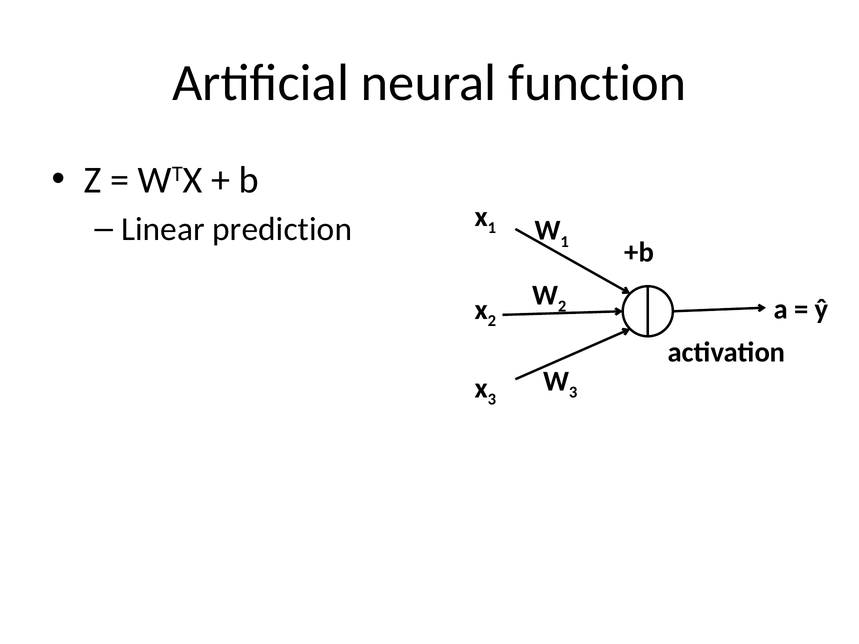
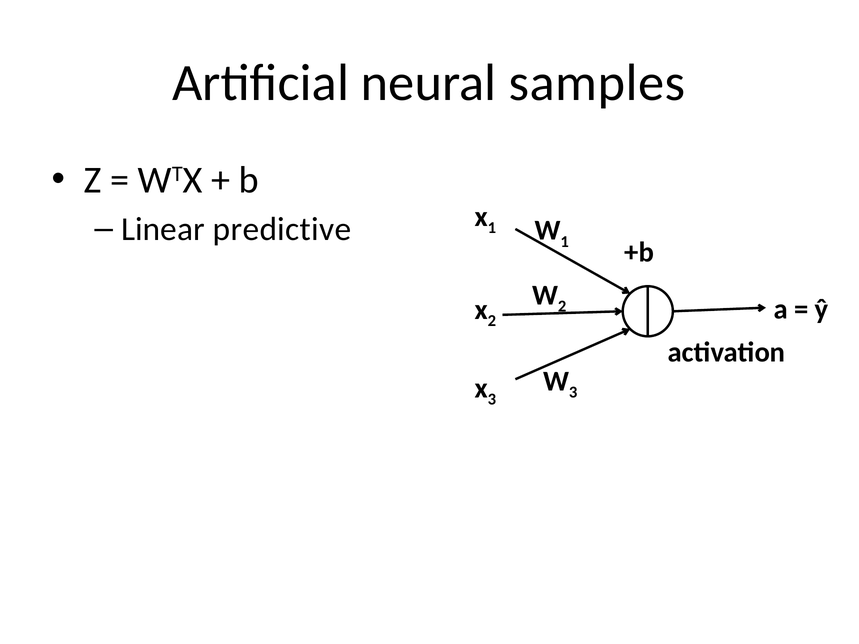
function: function -> samples (597, 83)
prediction: prediction -> predictive (282, 230)
